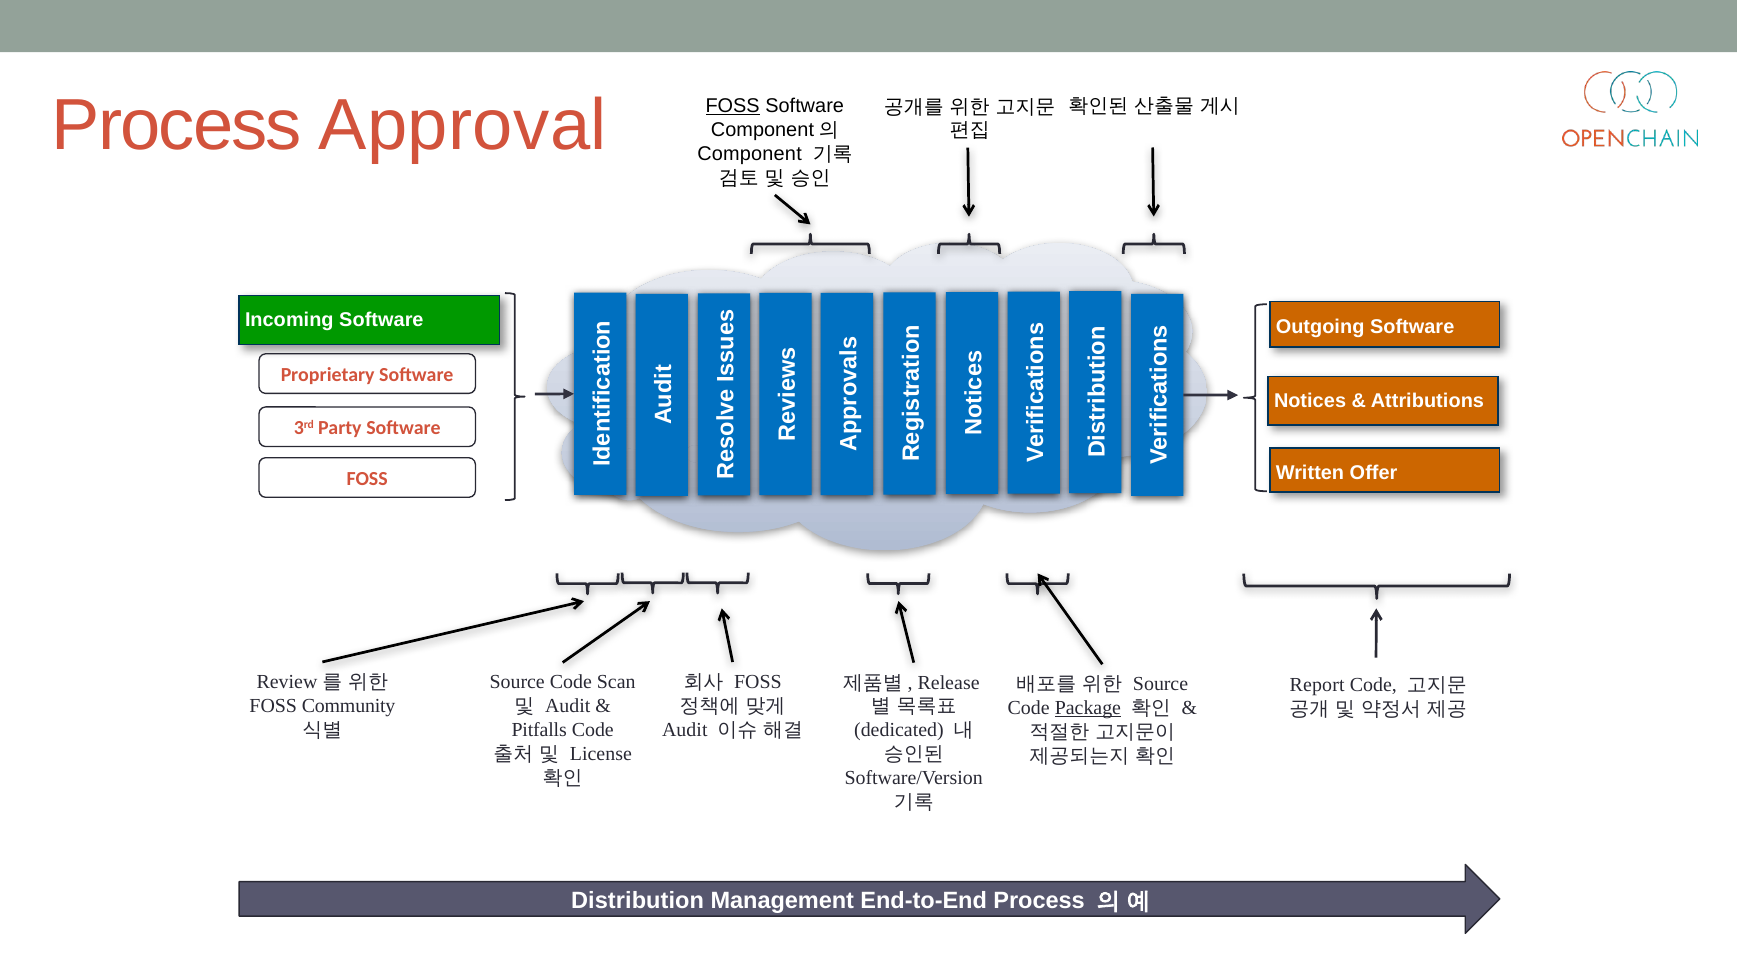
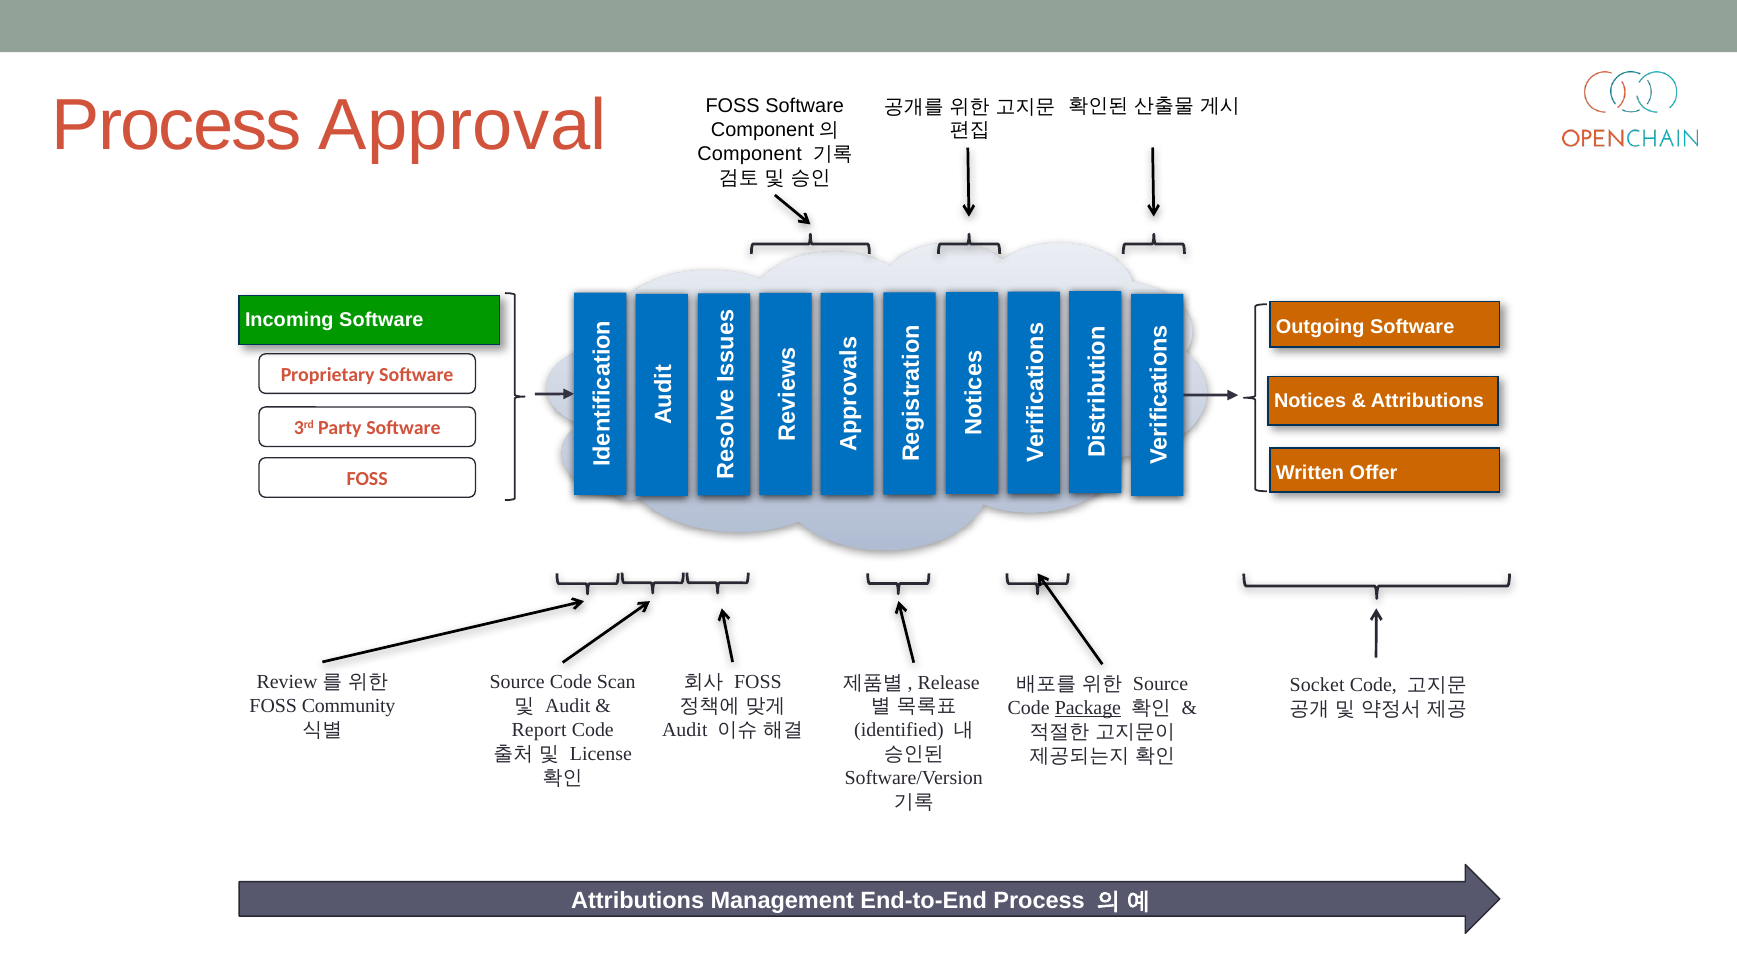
FOSS underline: present -> none (733, 106)
Report: Report -> Socket (1317, 685)
Pitfalls: Pitfalls -> Report (539, 730)
dedicated: dedicated -> identified (899, 730)
Distribution: Distribution -> Attributions (638, 901)
